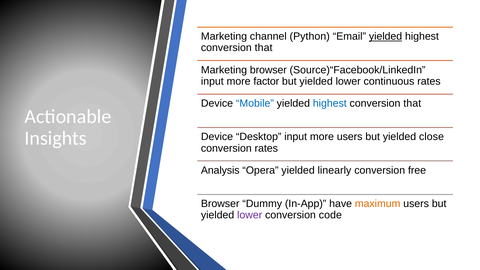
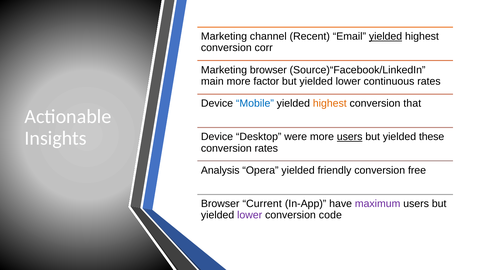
Python: Python -> Recent (310, 36)
that: that -> corr (264, 48)
input: input -> main (212, 81)
highest colour: blue -> orange (330, 103)
Desktop input: input -> were (296, 137)
users underline: none -> present (350, 137)
close: close -> these (432, 137)
linearly: linearly -> friendly (334, 170)
Dummy: Dummy -> Current (262, 204)
maximum colour: orange -> purple (378, 204)
